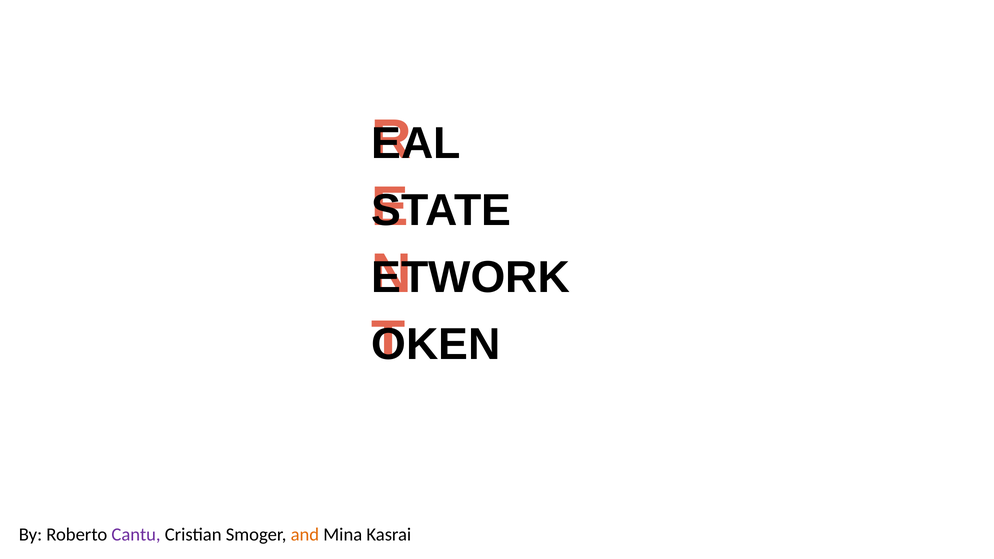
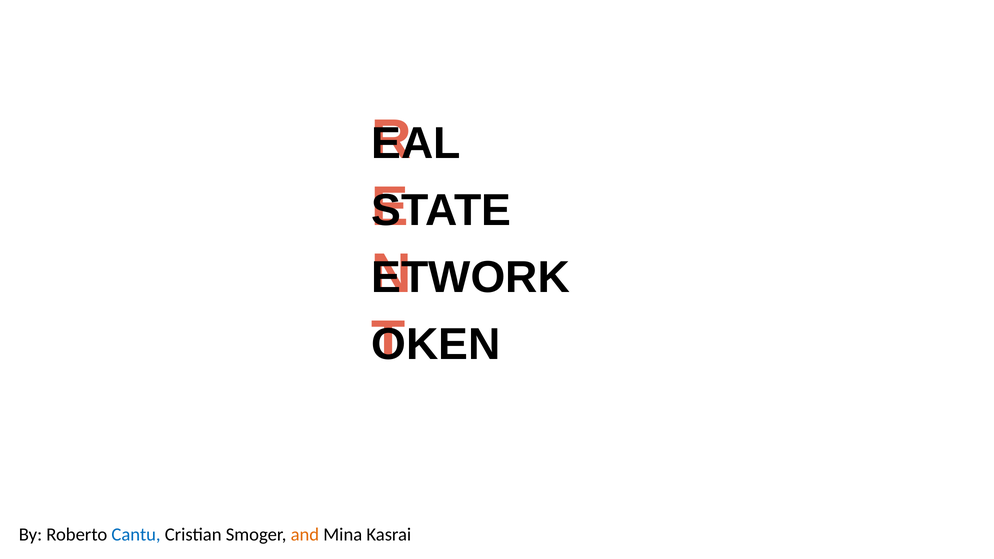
Cantu colour: purple -> blue (136, 535)
